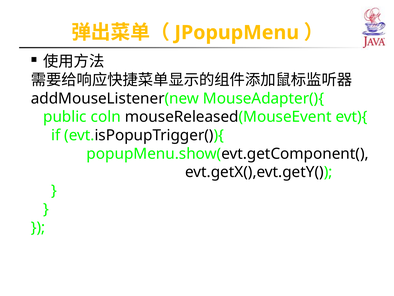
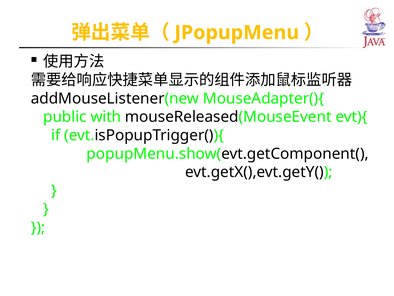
coln: coln -> with (106, 117)
